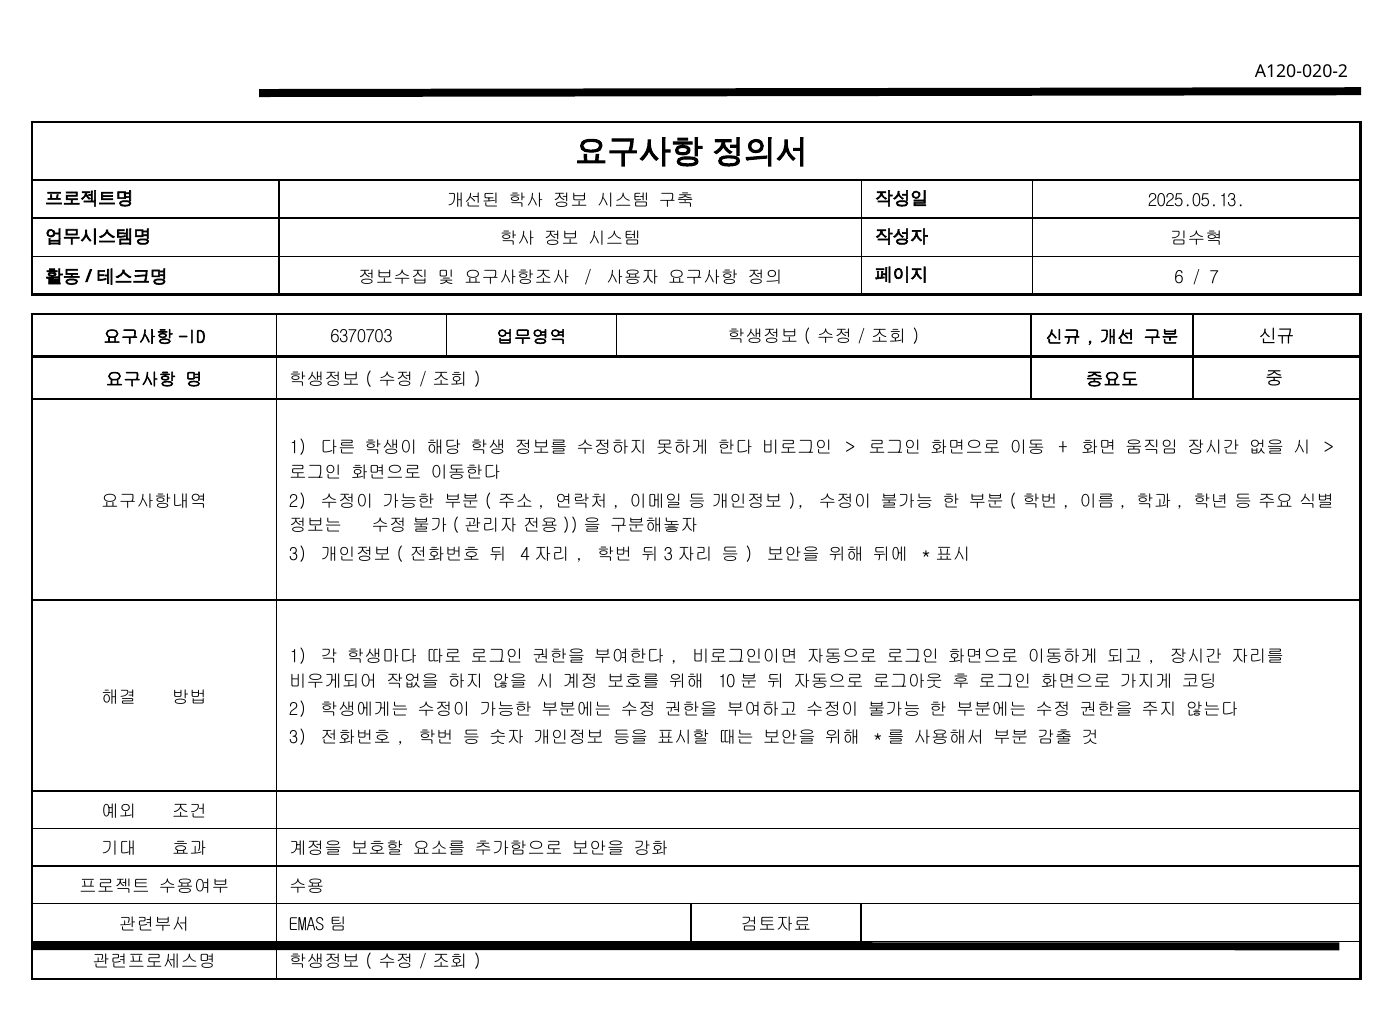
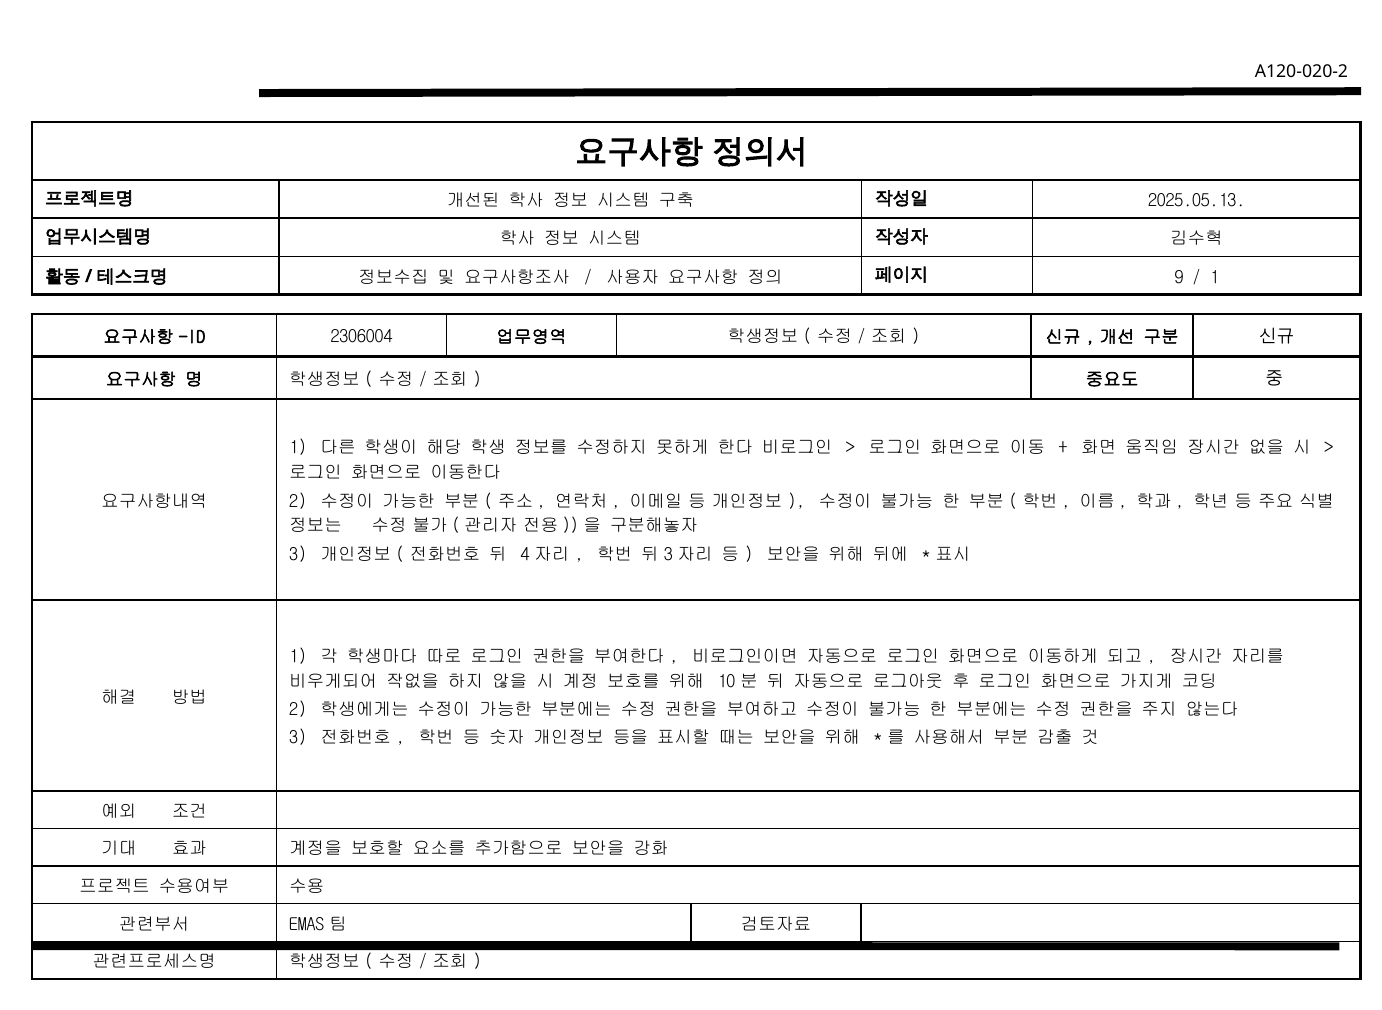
6: 6 -> 9 (1179, 277)
7: 7 -> 1 (1214, 277)
6370703: 6370703 -> 2306004 (361, 337)
